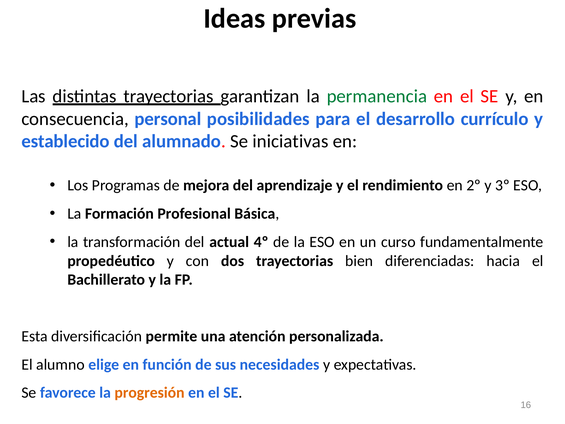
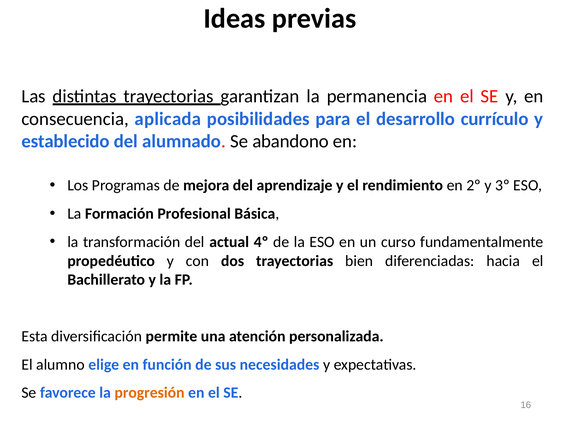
permanencia colour: green -> black (377, 96)
personal: personal -> aplicada (168, 119)
iniciativas: iniciativas -> abandono (291, 141)
